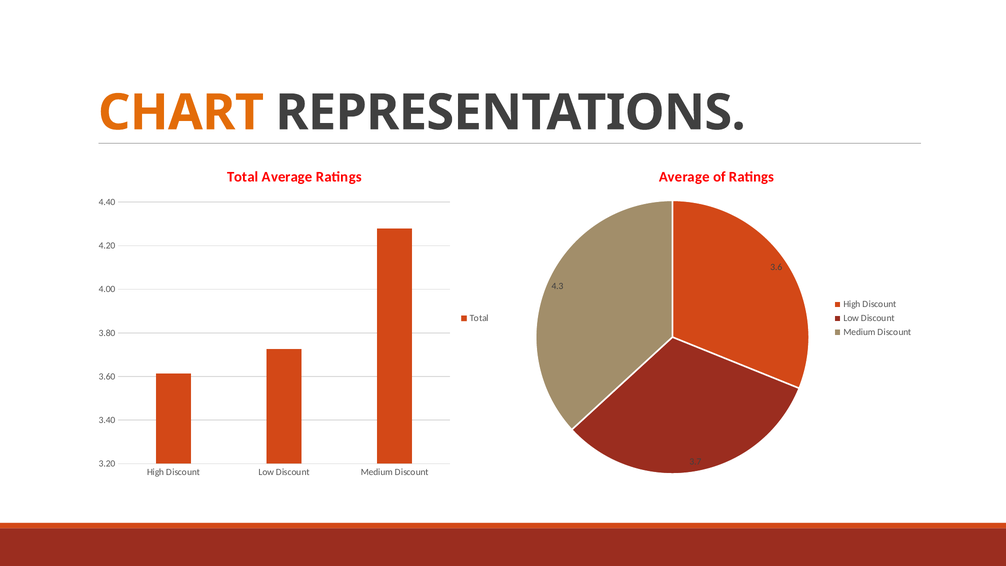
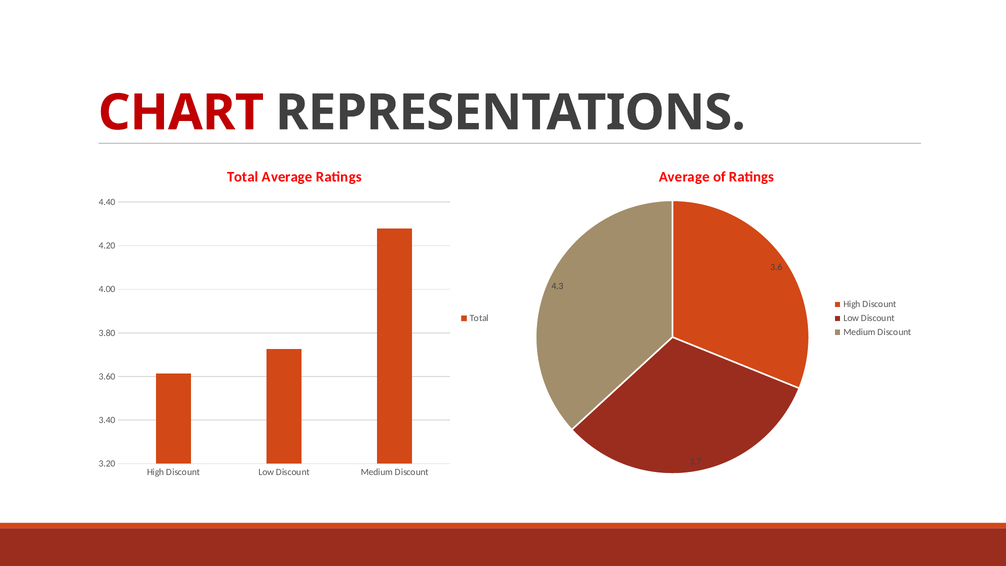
CHART colour: orange -> red (181, 113)
